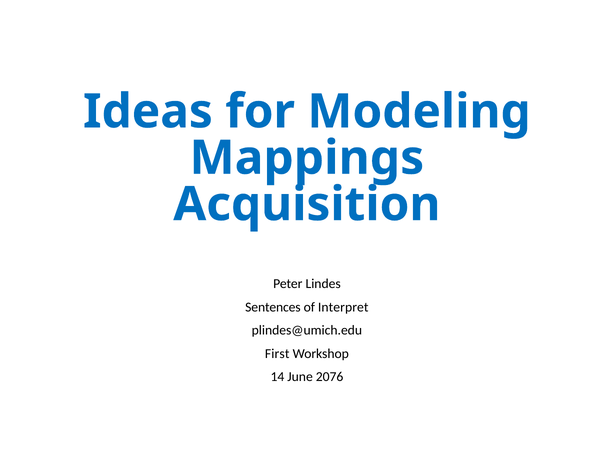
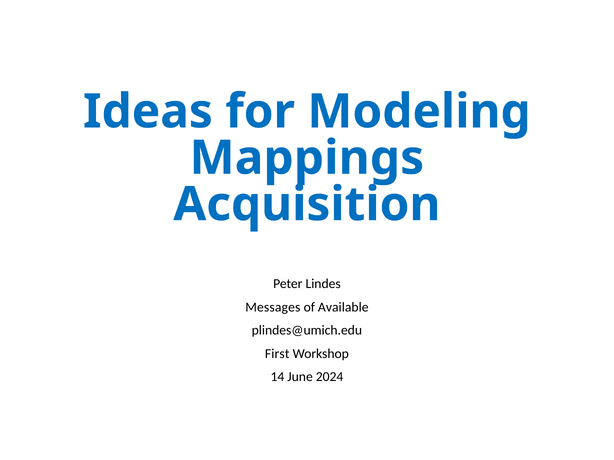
Sentences: Sentences -> Messages (273, 308)
Interpret: Interpret -> Available (343, 308)
2076: 2076 -> 2024 (330, 377)
